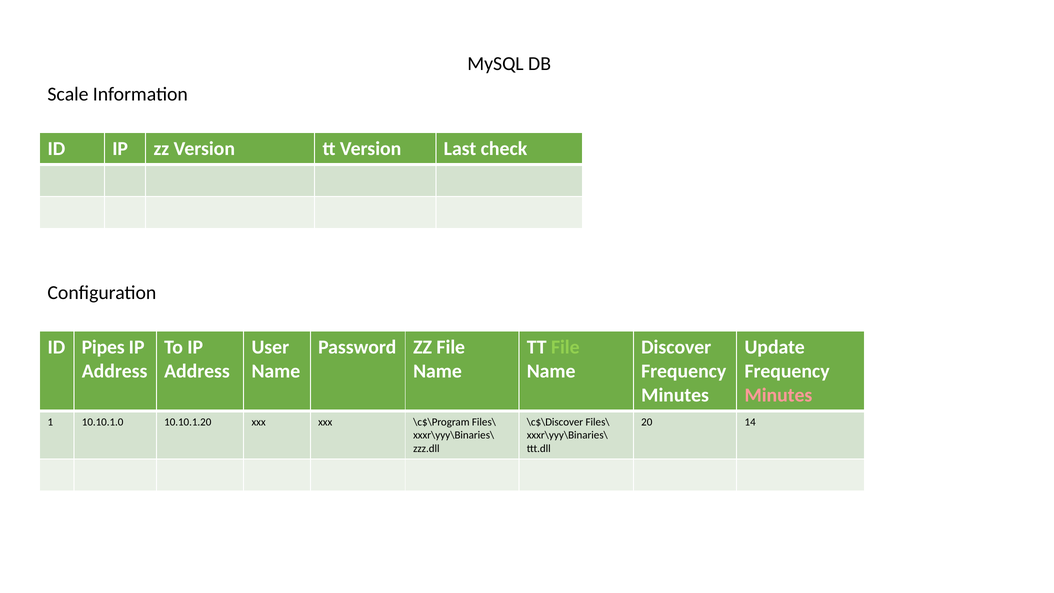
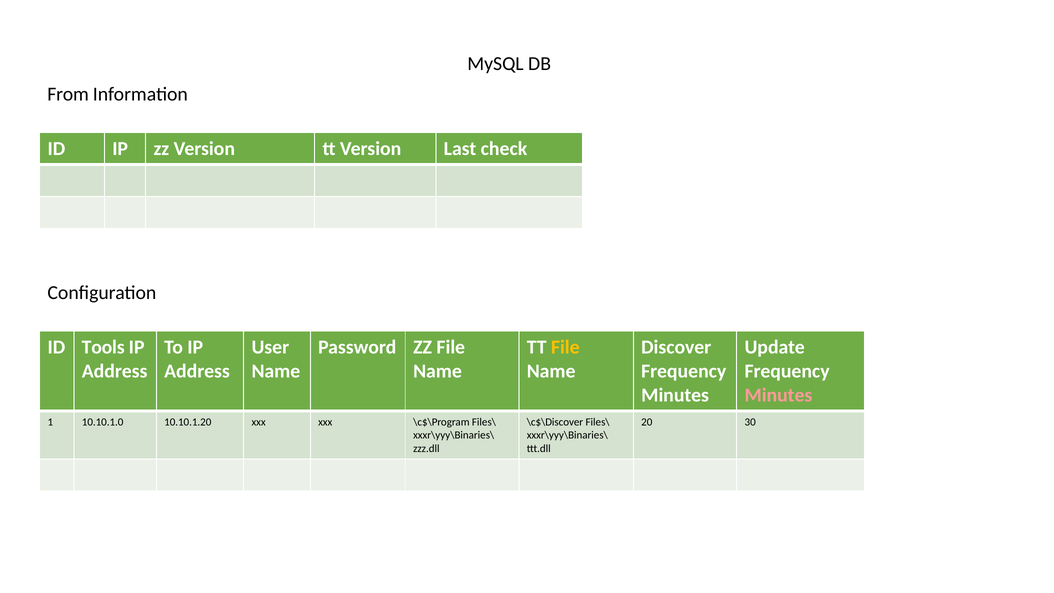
Scale: Scale -> From (68, 94)
Pipes: Pipes -> Tools (103, 347)
File colour: light green -> yellow (565, 347)
14: 14 -> 30 (750, 422)
